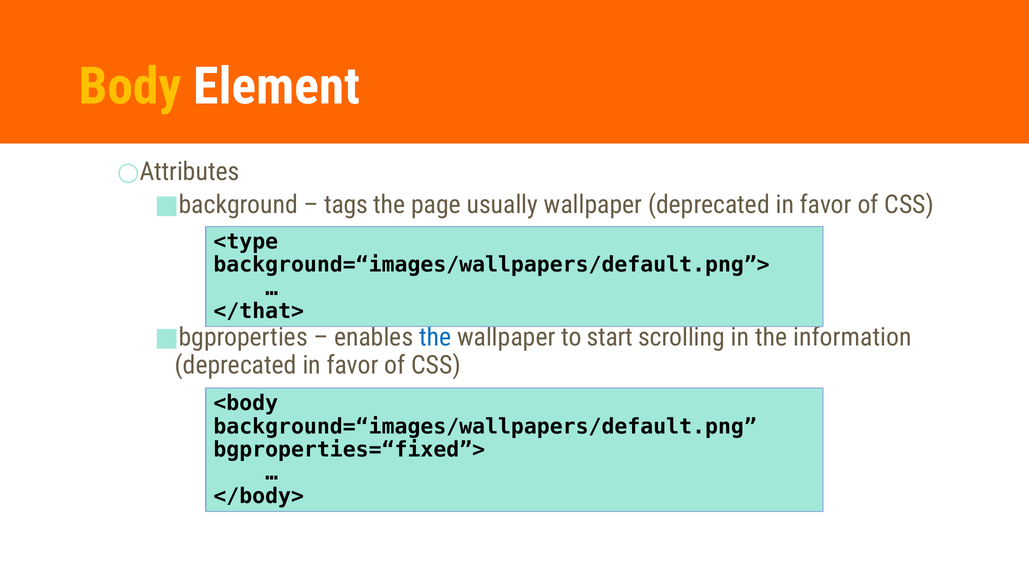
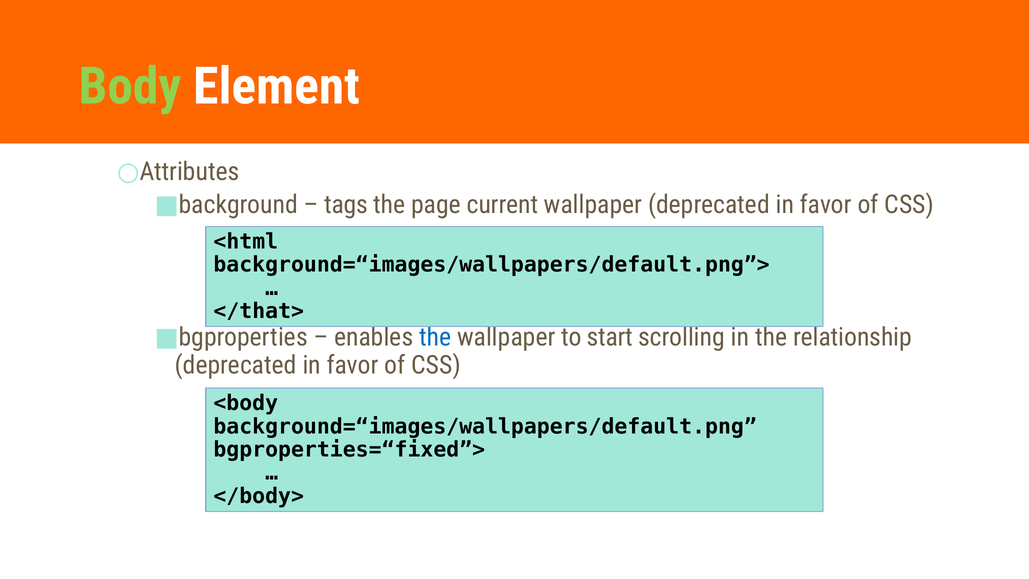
Body colour: yellow -> light green (130, 86)
usually: usually -> current (502, 205)
<type: <type -> <html (246, 242)
information: information -> relationship (853, 337)
